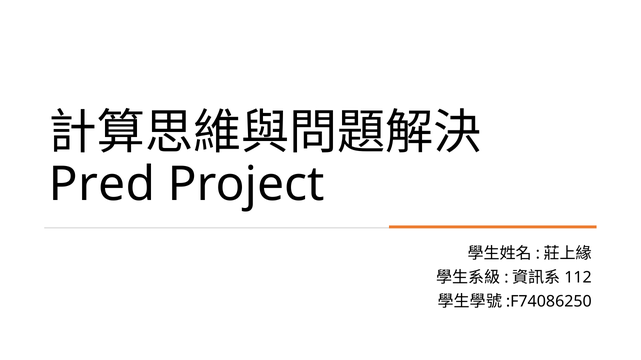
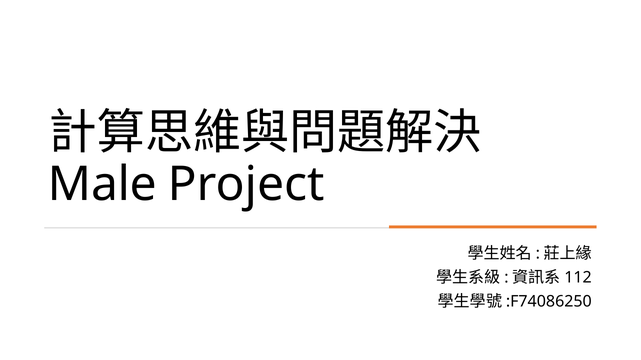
Pred: Pred -> Male (102, 185)
